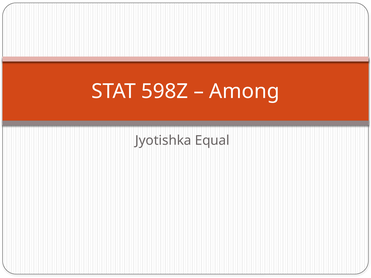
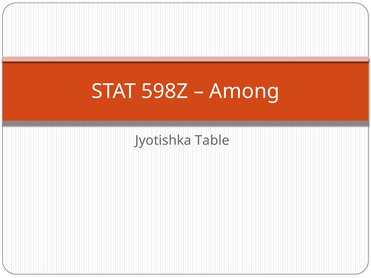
Equal: Equal -> Table (212, 141)
